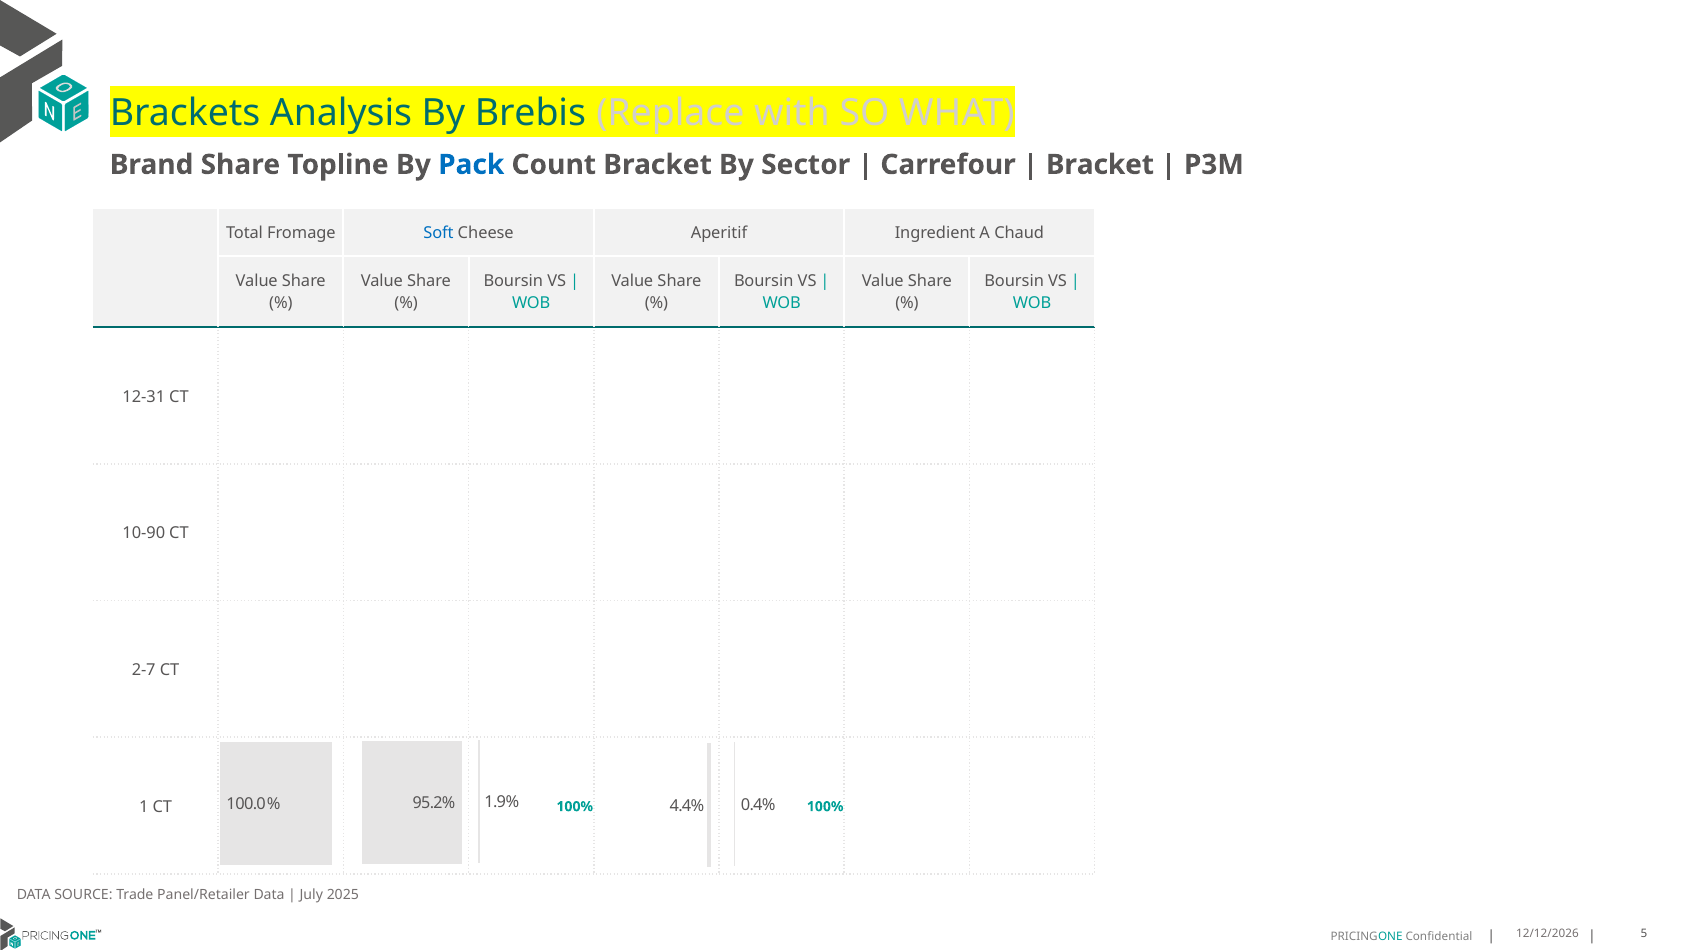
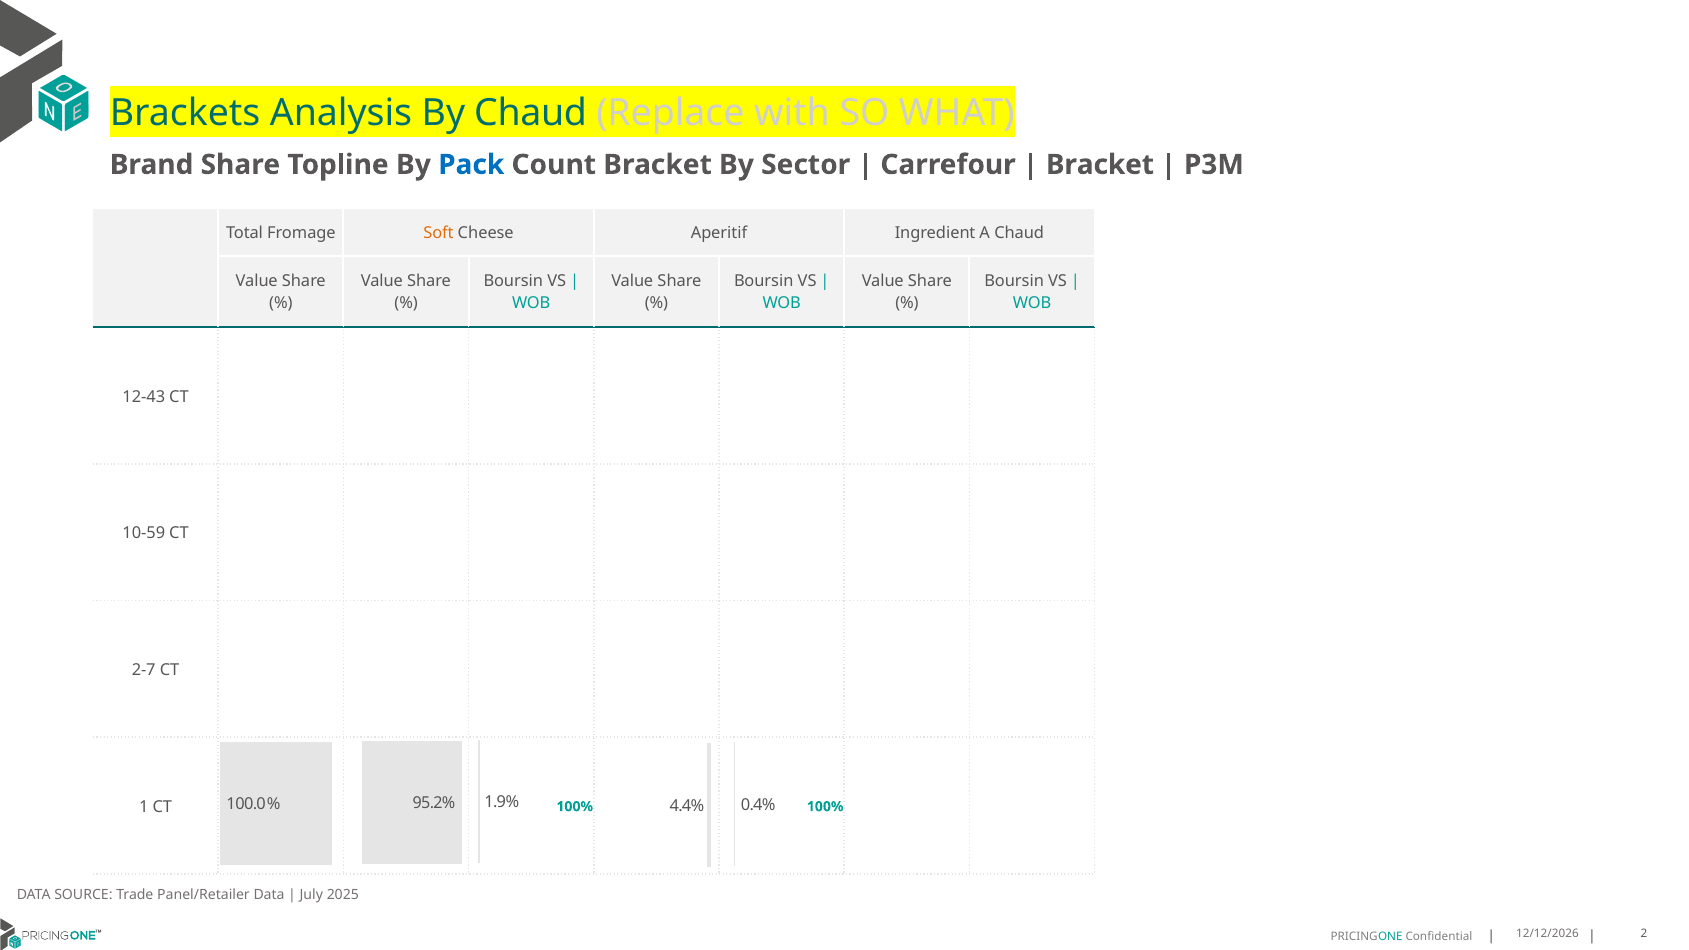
By Brebis: Brebis -> Chaud (531, 114)
Soft colour: blue -> orange (439, 233)
12-31: 12-31 -> 12-43 (144, 397)
10-90: 10-90 -> 10-59 (144, 533)
5: 5 -> 2 (1644, 934)
